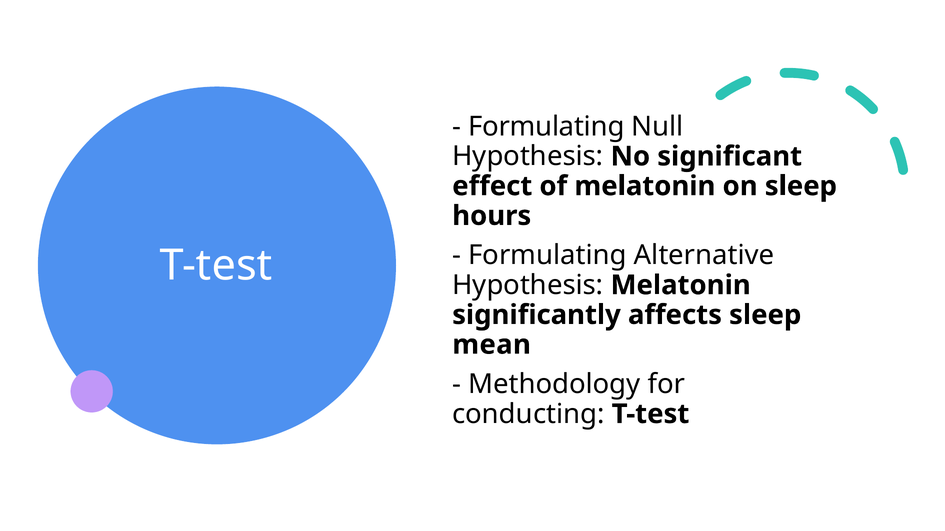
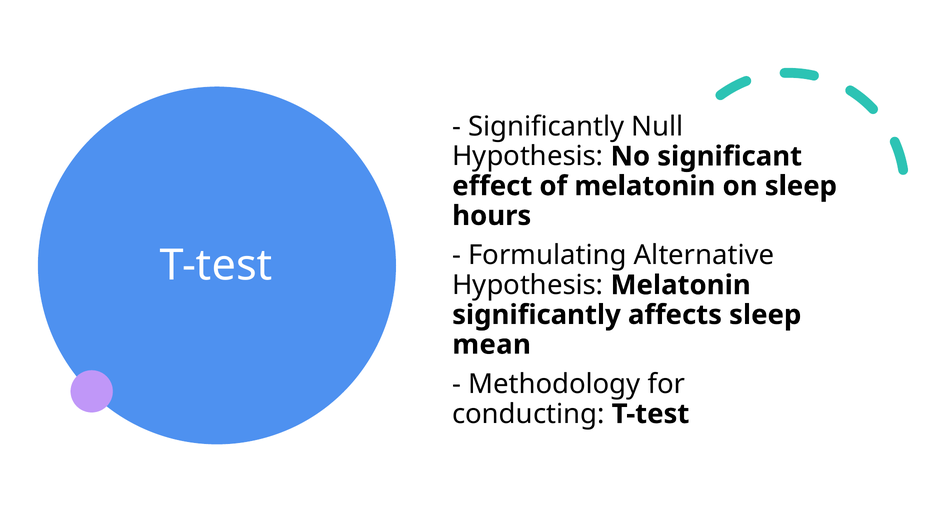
Formulating: Formulating -> Significantly (546, 127)
